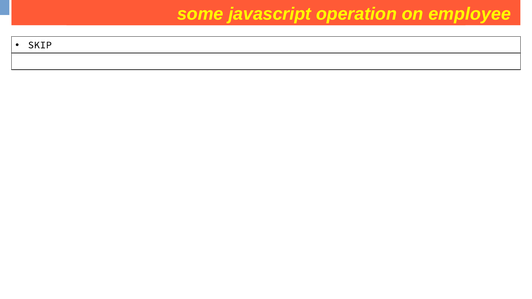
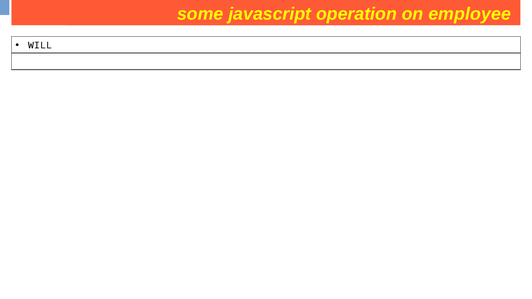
SKIP: SKIP -> WILL (40, 45)
